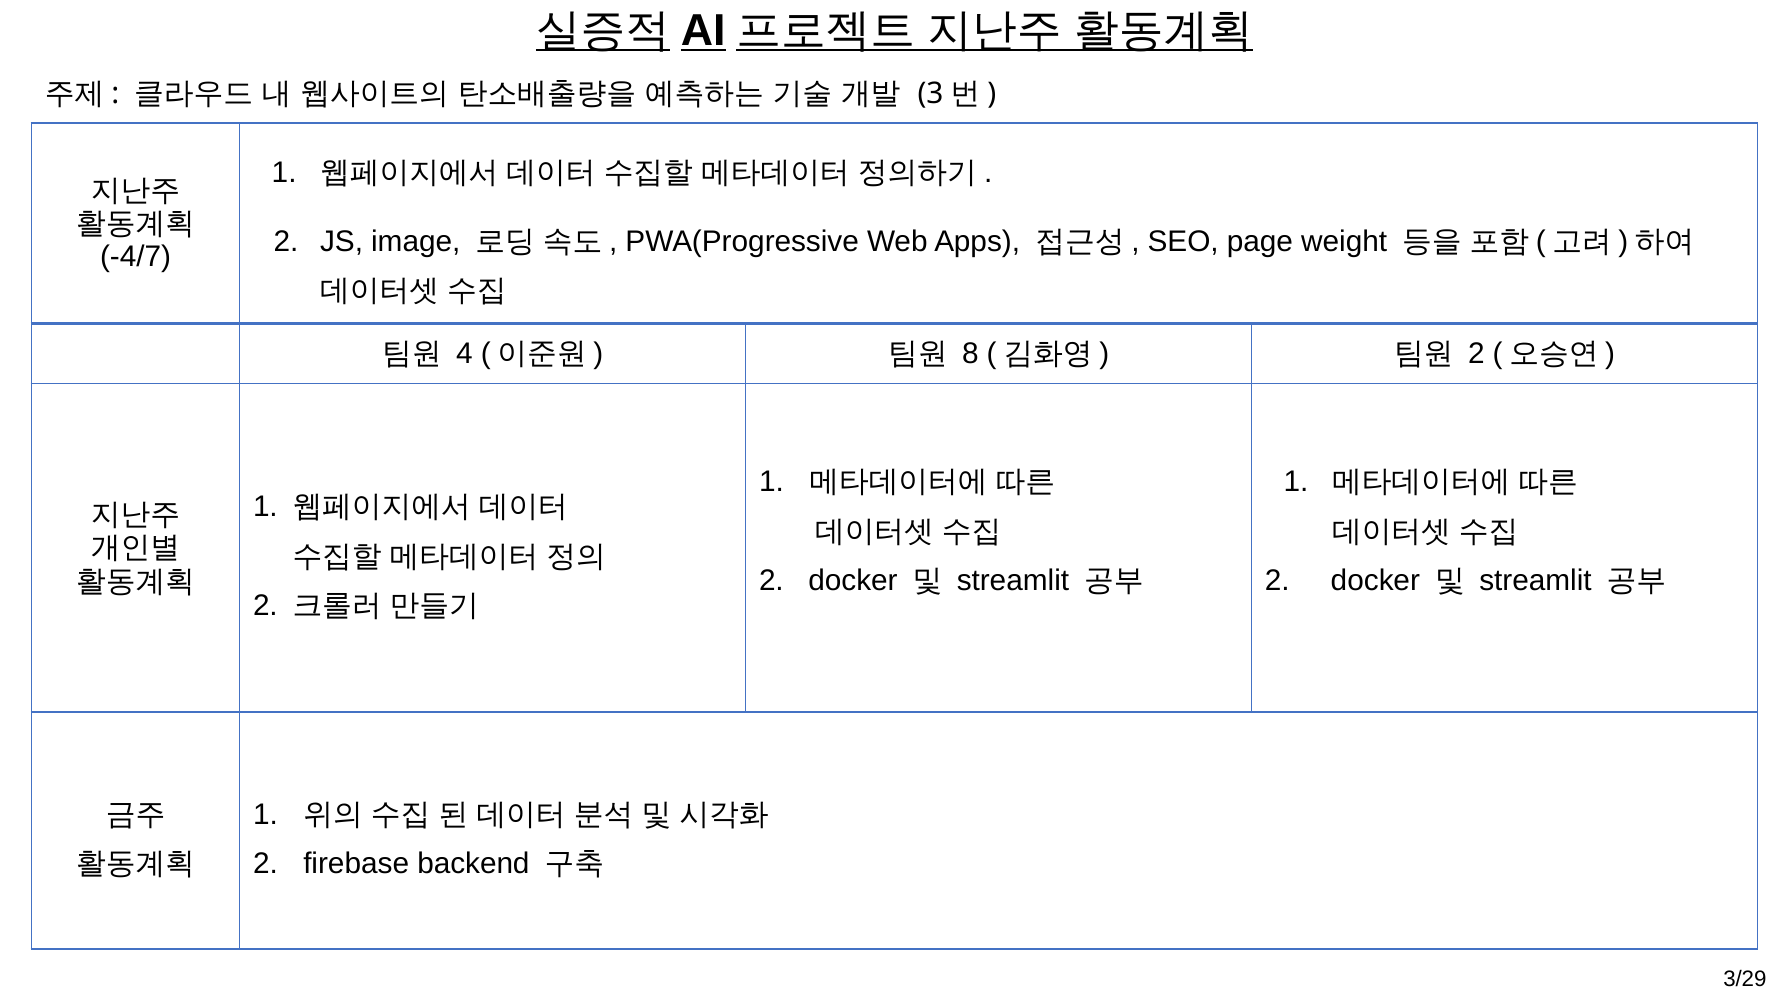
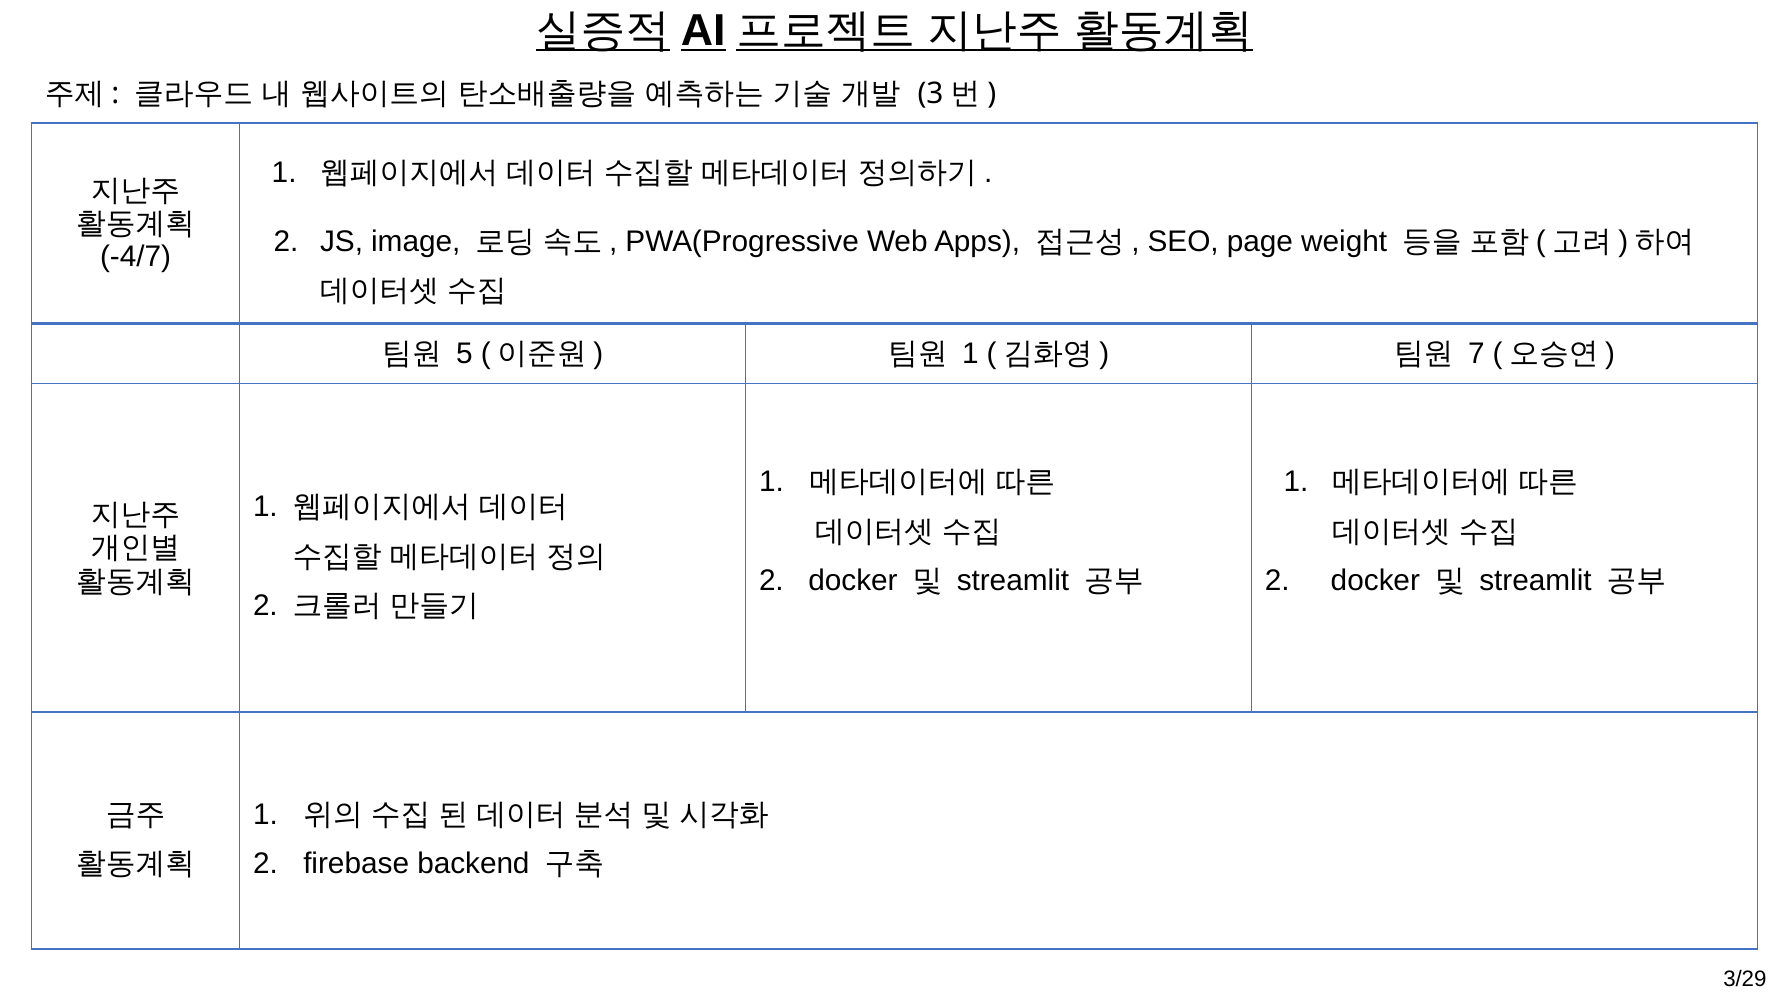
4: 4 -> 5 (465, 354)
8: 8 -> 1 (970, 354)
2: 2 -> 7 (1476, 354)
